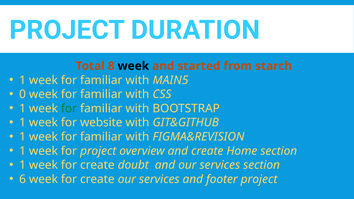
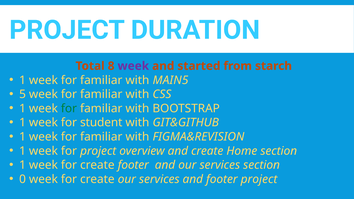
week colour: black -> purple (133, 66)
0: 0 -> 5 (23, 94)
website: website -> student (101, 123)
create doubt: doubt -> footer (133, 165)
6: 6 -> 0 (23, 179)
